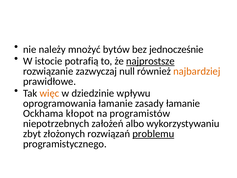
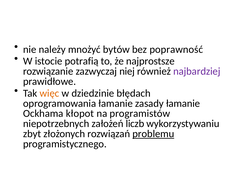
jednocześnie: jednocześnie -> poprawność (176, 49)
najprostsze underline: present -> none (150, 61)
null: null -> niej (127, 71)
najbardziej colour: orange -> purple (197, 71)
wpływu: wpływu -> błędach (134, 93)
albo: albo -> liczb (135, 123)
